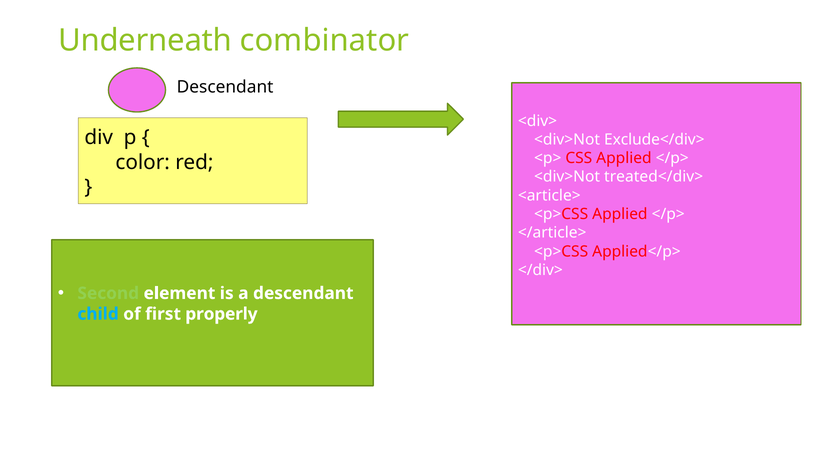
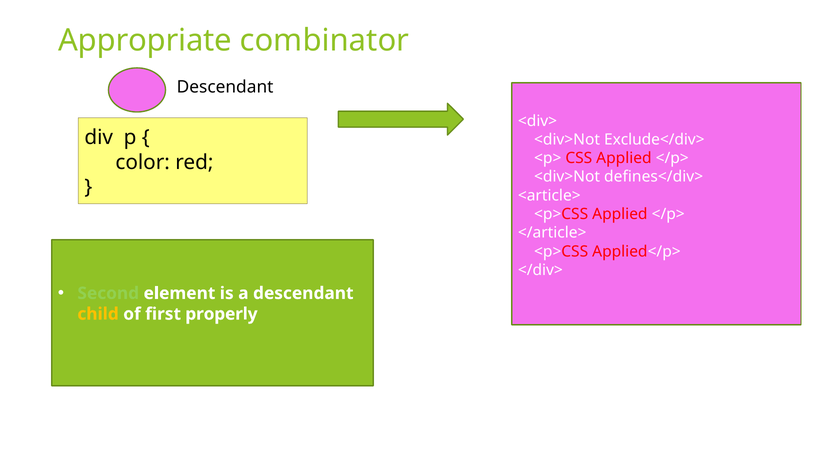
Underneath: Underneath -> Appropriate (145, 40)
treated</div>: treated</div> -> defines</div> (654, 177)
child colour: light blue -> yellow (98, 314)
